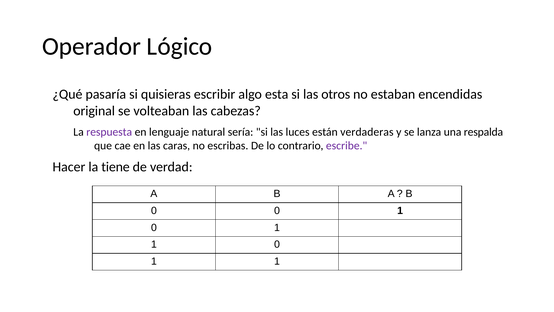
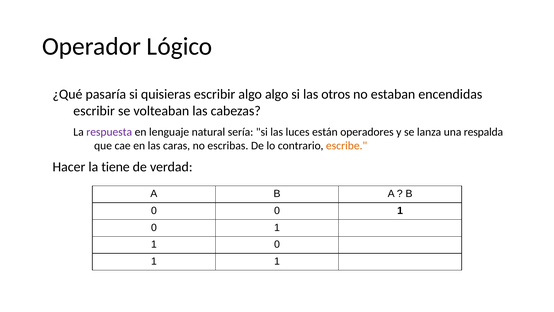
algo esta: esta -> algo (277, 94)
original: original -> escribir (94, 111)
verdaderas: verdaderas -> operadores (367, 132)
escribe colour: purple -> orange (347, 146)
